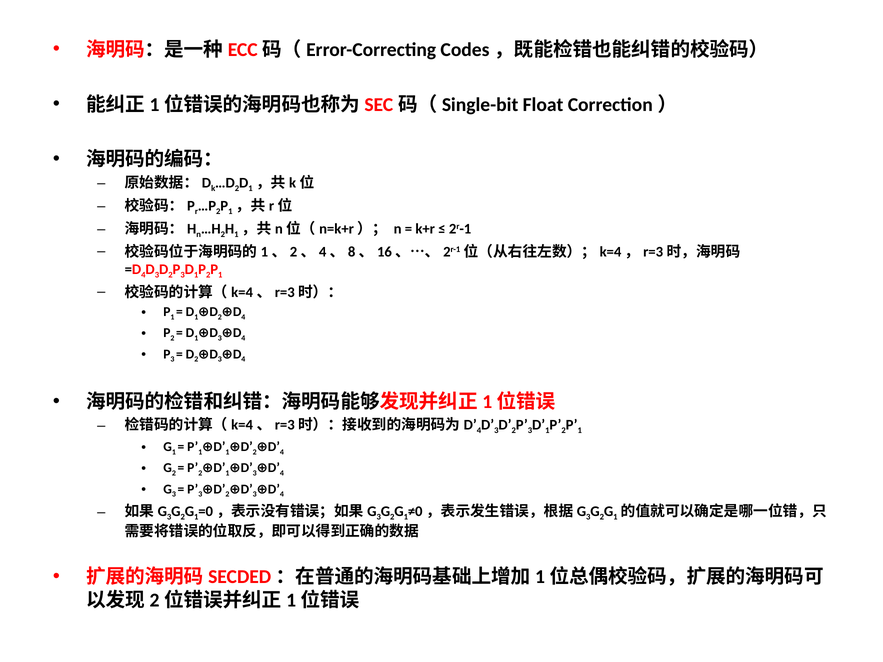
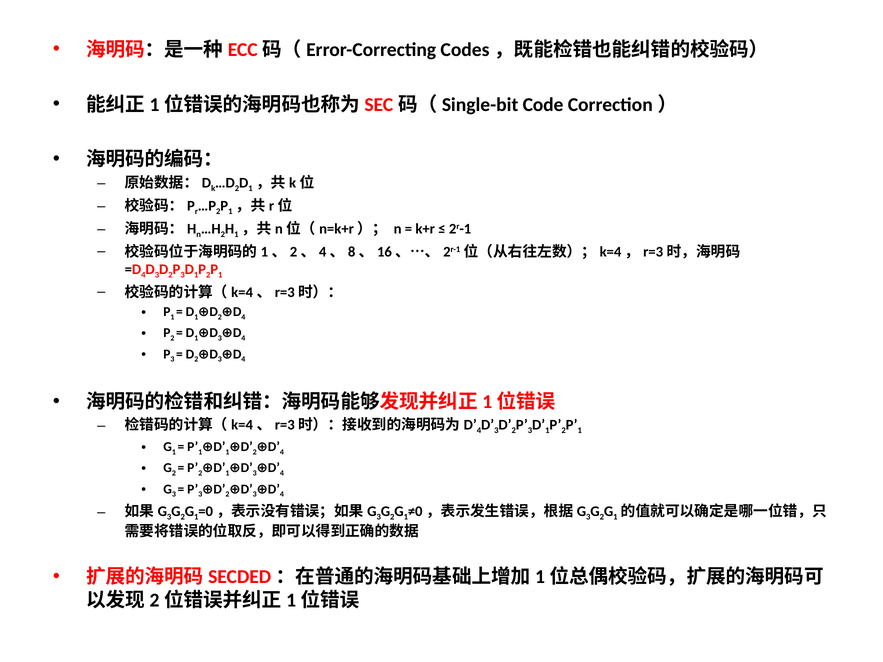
Float: Float -> Code (543, 105)
